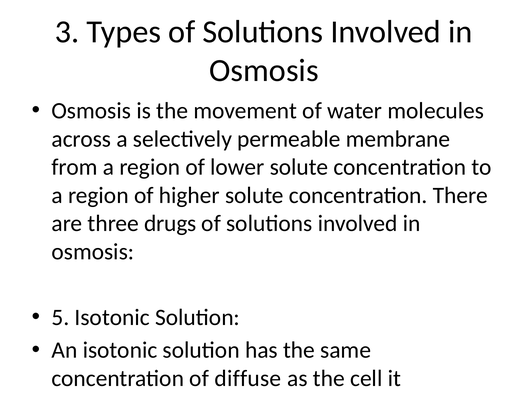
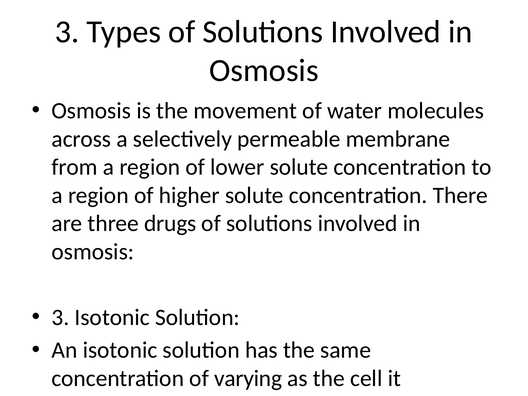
5: 5 -> 3 (60, 317)
diffuse: diffuse -> varying (248, 378)
